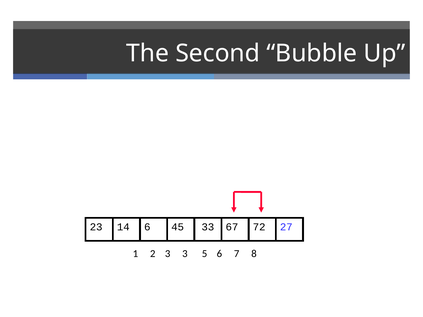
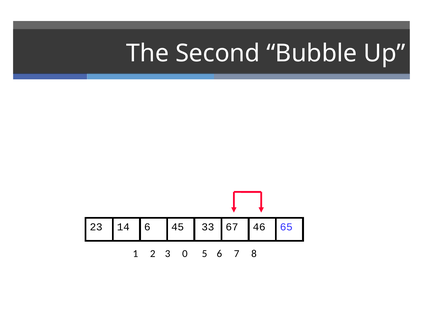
72: 72 -> 46 (259, 227)
27: 27 -> 65 (286, 227)
3 3: 3 -> 0 (185, 254)
